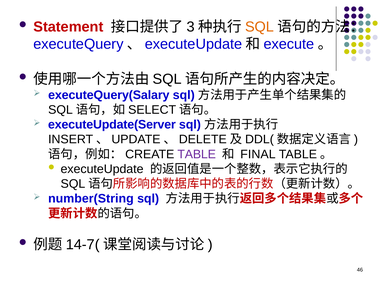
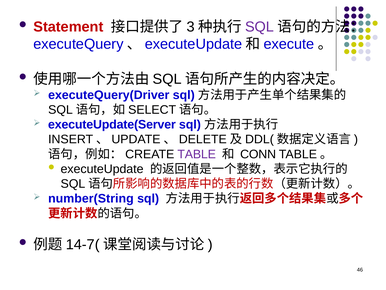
SQL colour: orange -> purple (260, 27)
executeQuery(Salary: executeQuery(Salary -> executeQuery(Driver (109, 95)
FINAL: FINAL -> CONN (258, 154)
